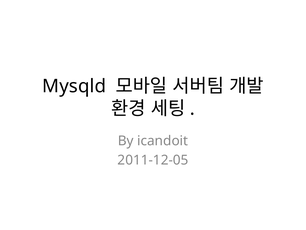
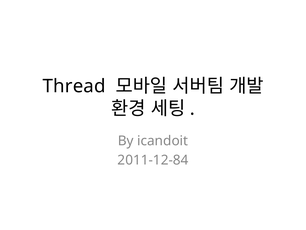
Mysqld: Mysqld -> Thread (74, 86)
2011-12-05: 2011-12-05 -> 2011-12-84 (153, 160)
